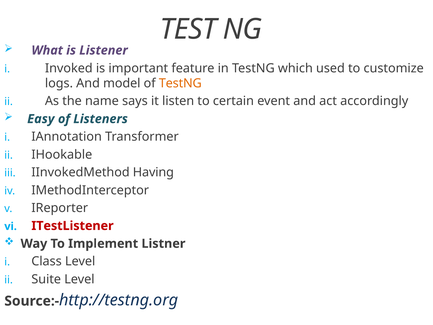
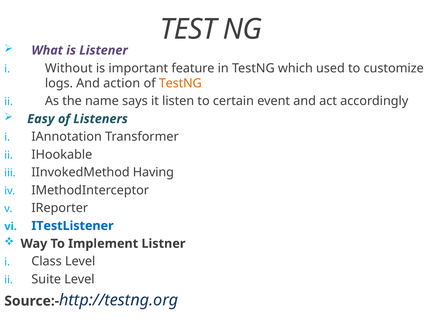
Invoked: Invoked -> Without (69, 68)
model: model -> action (122, 83)
ITestListener colour: red -> blue (73, 226)
